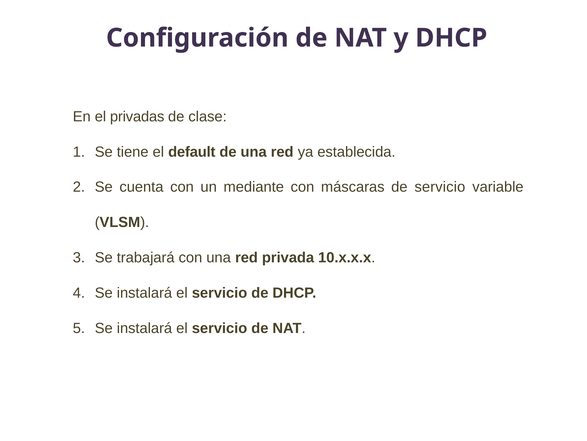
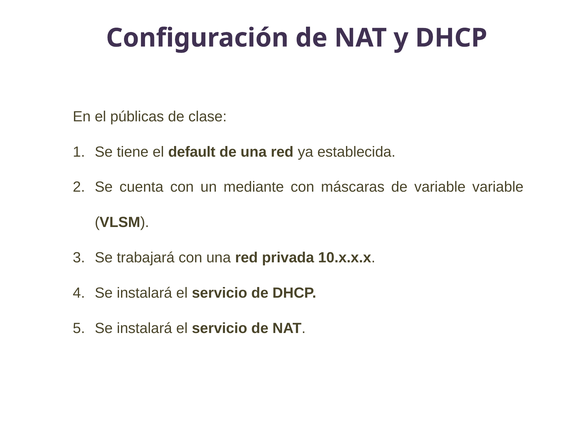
privadas: privadas -> públicas (137, 116)
de servicio: servicio -> variable (440, 187)
